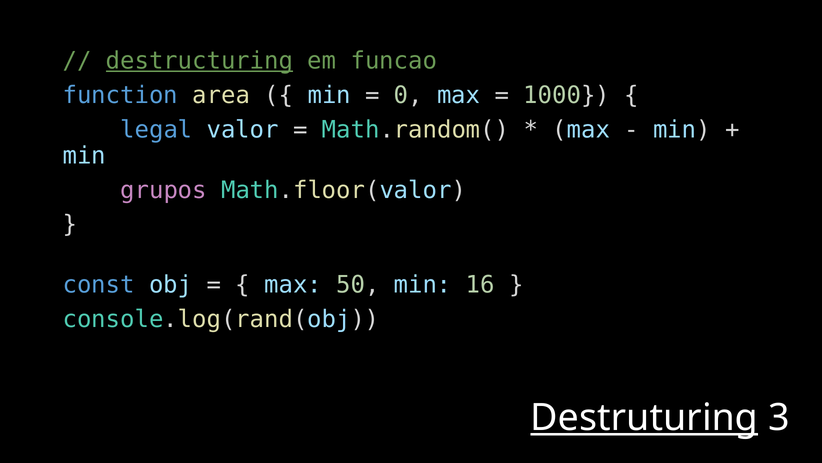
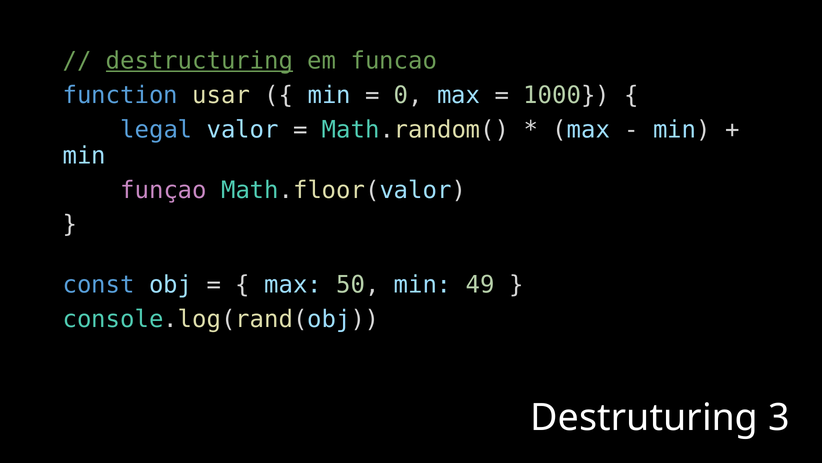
area: area -> usar (221, 95)
grupos: grupos -> funçao (164, 190)
16: 16 -> 49 (480, 285)
Destruturing underline: present -> none (644, 417)
